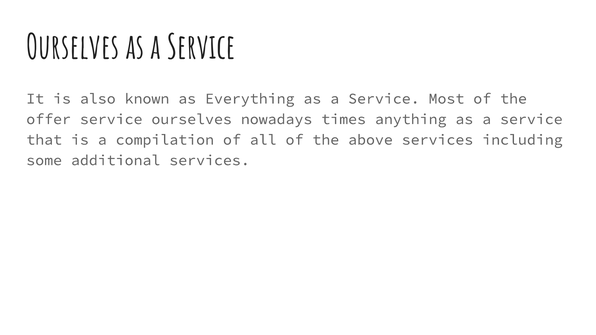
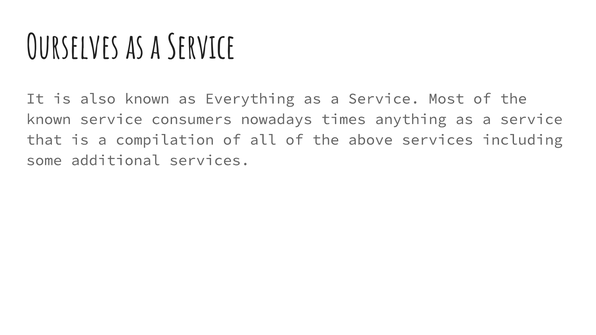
offer: offer -> known (49, 119)
service ourselves: ourselves -> consumers (192, 119)
